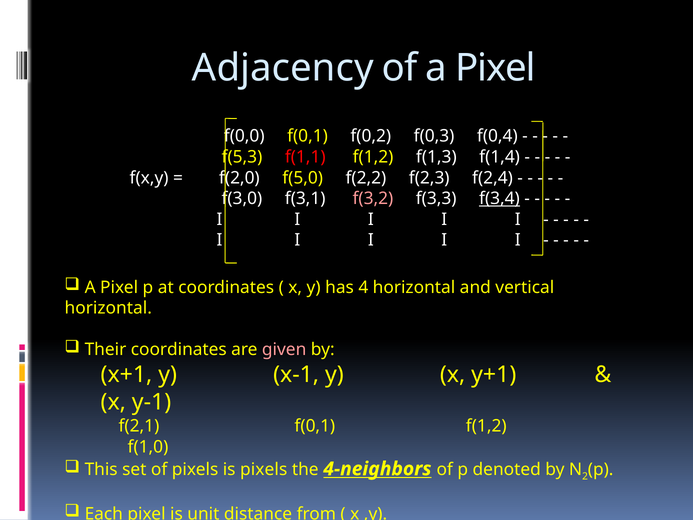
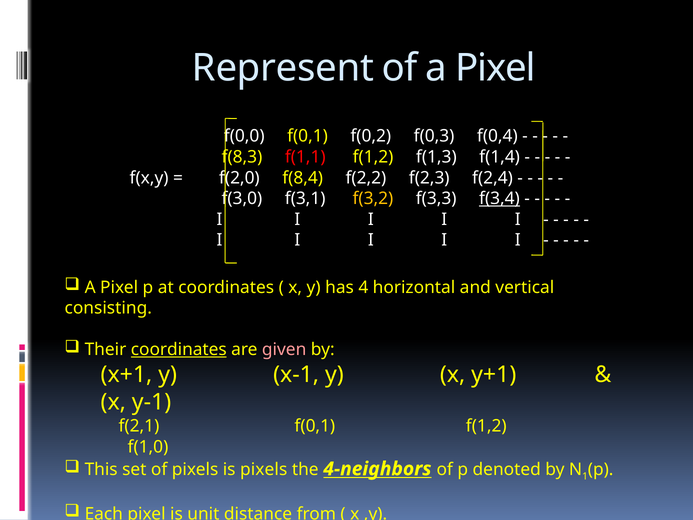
Adjacency: Adjacency -> Represent (283, 68)
f(5,3: f(5,3 -> f(8,3 (242, 157)
f(5,0: f(5,0 -> f(8,4 (303, 178)
f(3,2 colour: pink -> yellow (373, 198)
horizontal: horizontal -> consisting (108, 308)
coordinates underline: none -> present (179, 350)
2: 2 -> 1 (585, 476)
